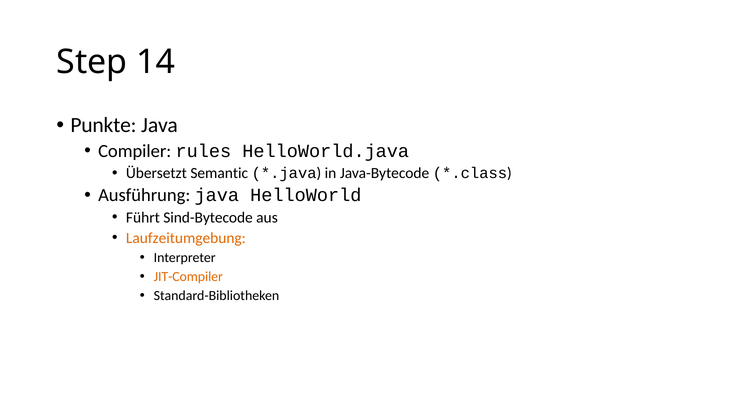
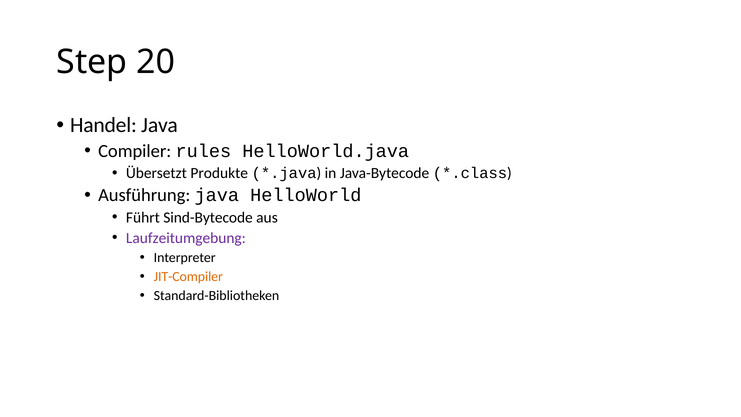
14: 14 -> 20 (156, 62)
Punkte: Punkte -> Handel (103, 125)
Semantic: Semantic -> Produkte (219, 173)
Laufzeitumgebung colour: orange -> purple (186, 238)
